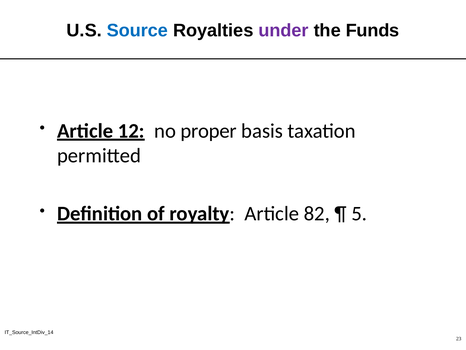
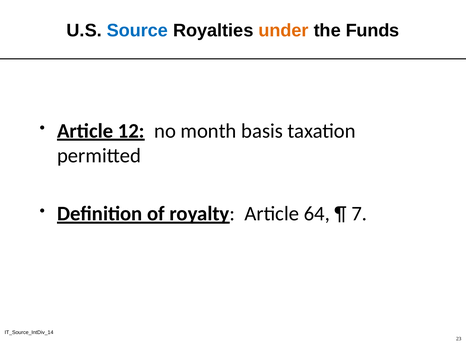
under colour: purple -> orange (284, 30)
proper: proper -> month (209, 131)
82: 82 -> 64 (317, 214)
5: 5 -> 7 (359, 214)
